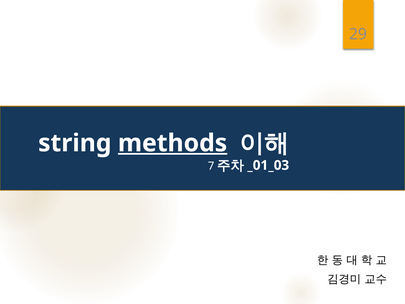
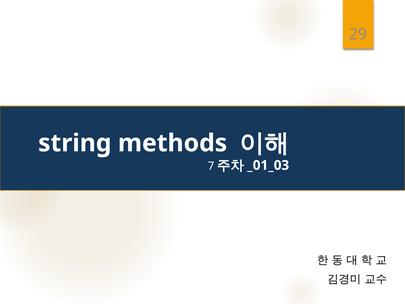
methods underline: present -> none (173, 143)
